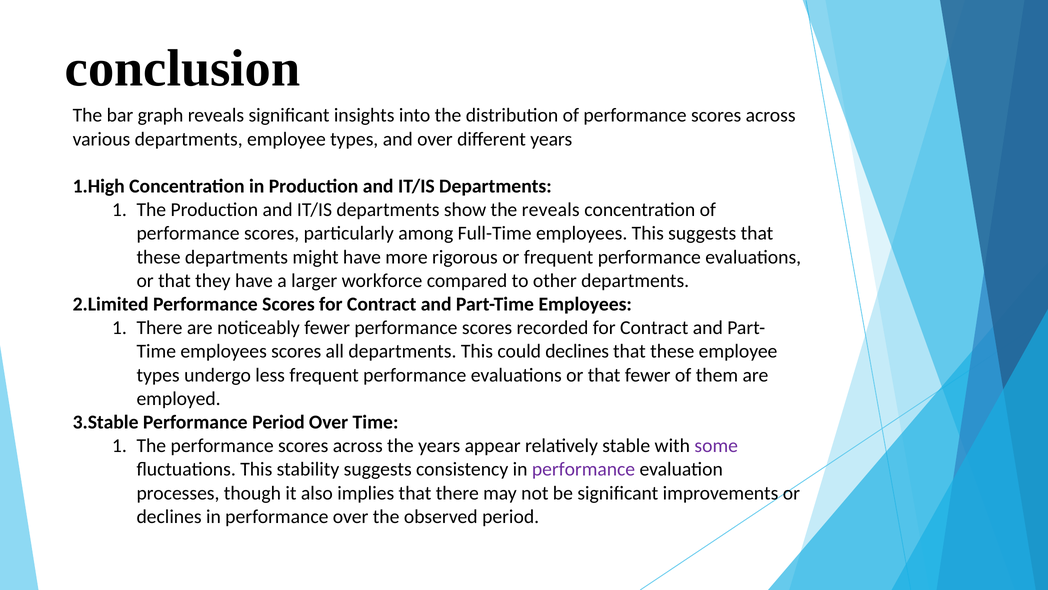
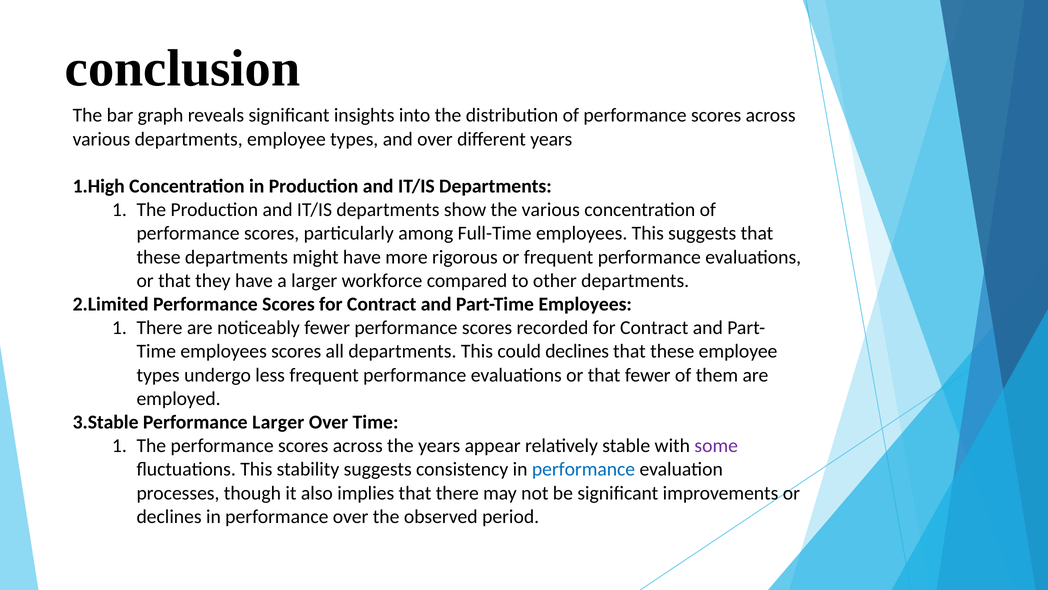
the reveals: reveals -> various (551, 210)
Performance Period: Period -> Larger (278, 422)
performance colour: purple -> blue (583, 469)
